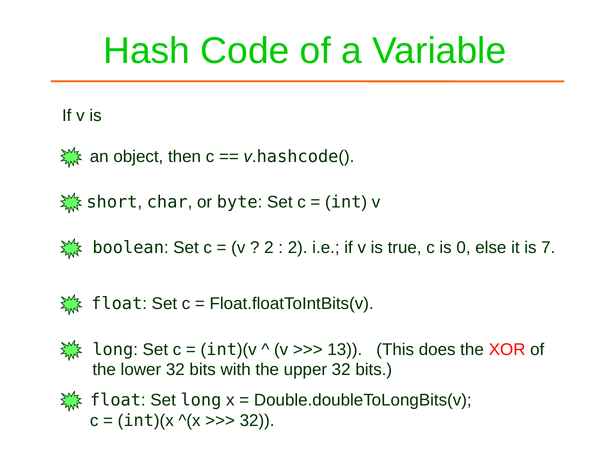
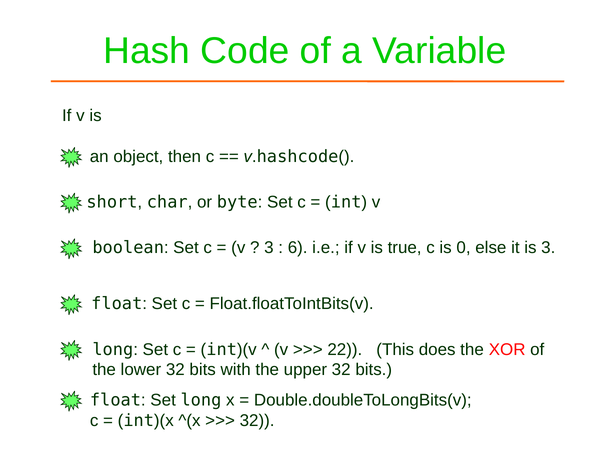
2: 2 -> 3 (269, 248)
2: 2 -> 6 (298, 248)
is 7: 7 -> 3 (548, 248)
13: 13 -> 22 (345, 350)
